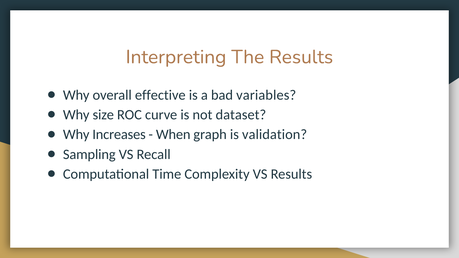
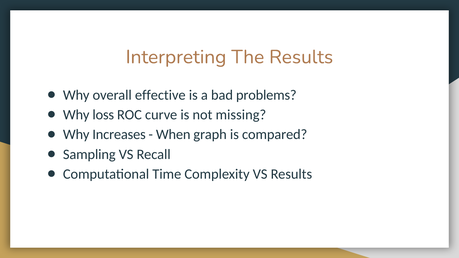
variables: variables -> problems (266, 95)
size: size -> loss (103, 115)
dataset: dataset -> missing (241, 115)
validation: validation -> compared (275, 135)
